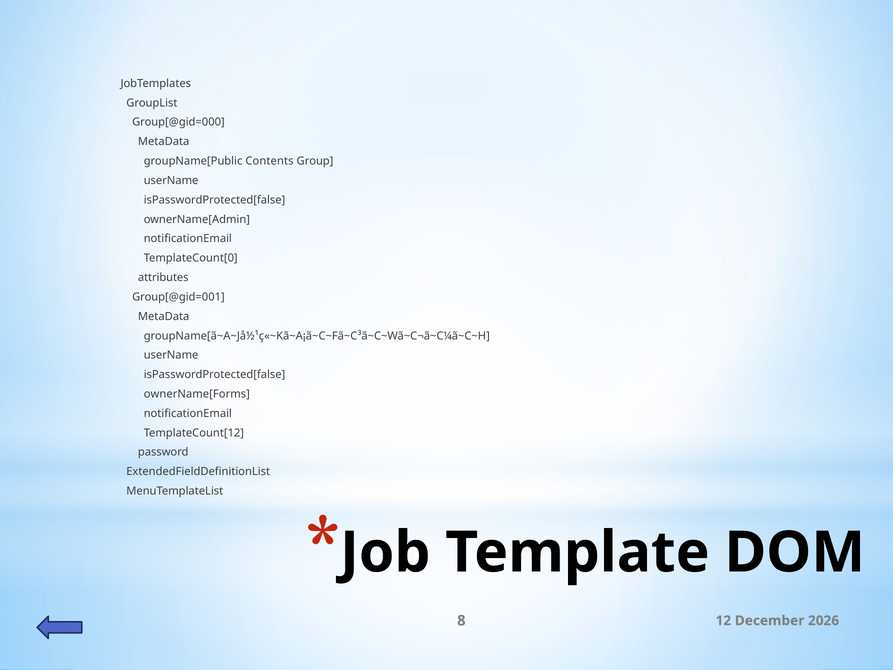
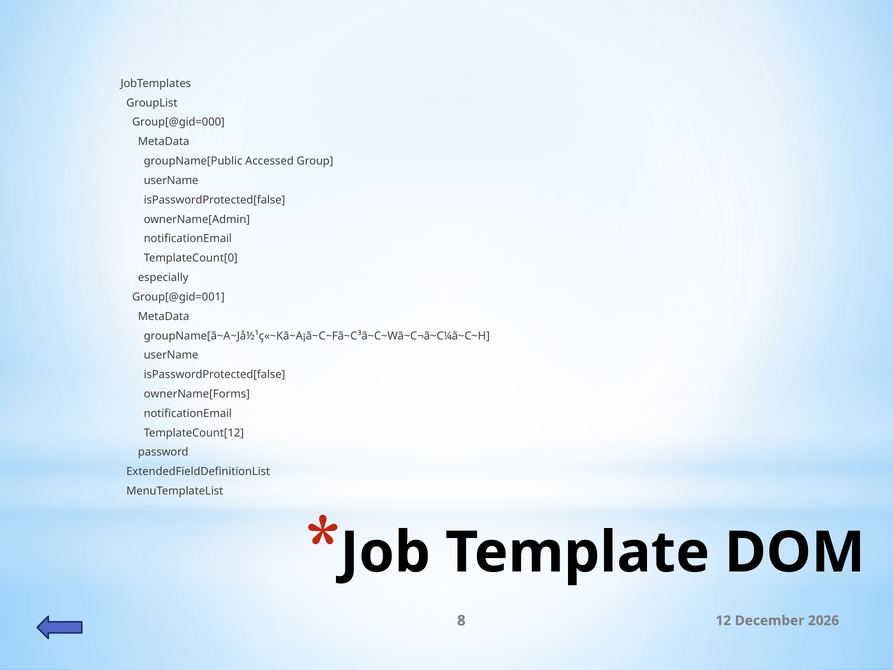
Contents: Contents -> Accessed (269, 161)
attributes: attributes -> especially (163, 277)
